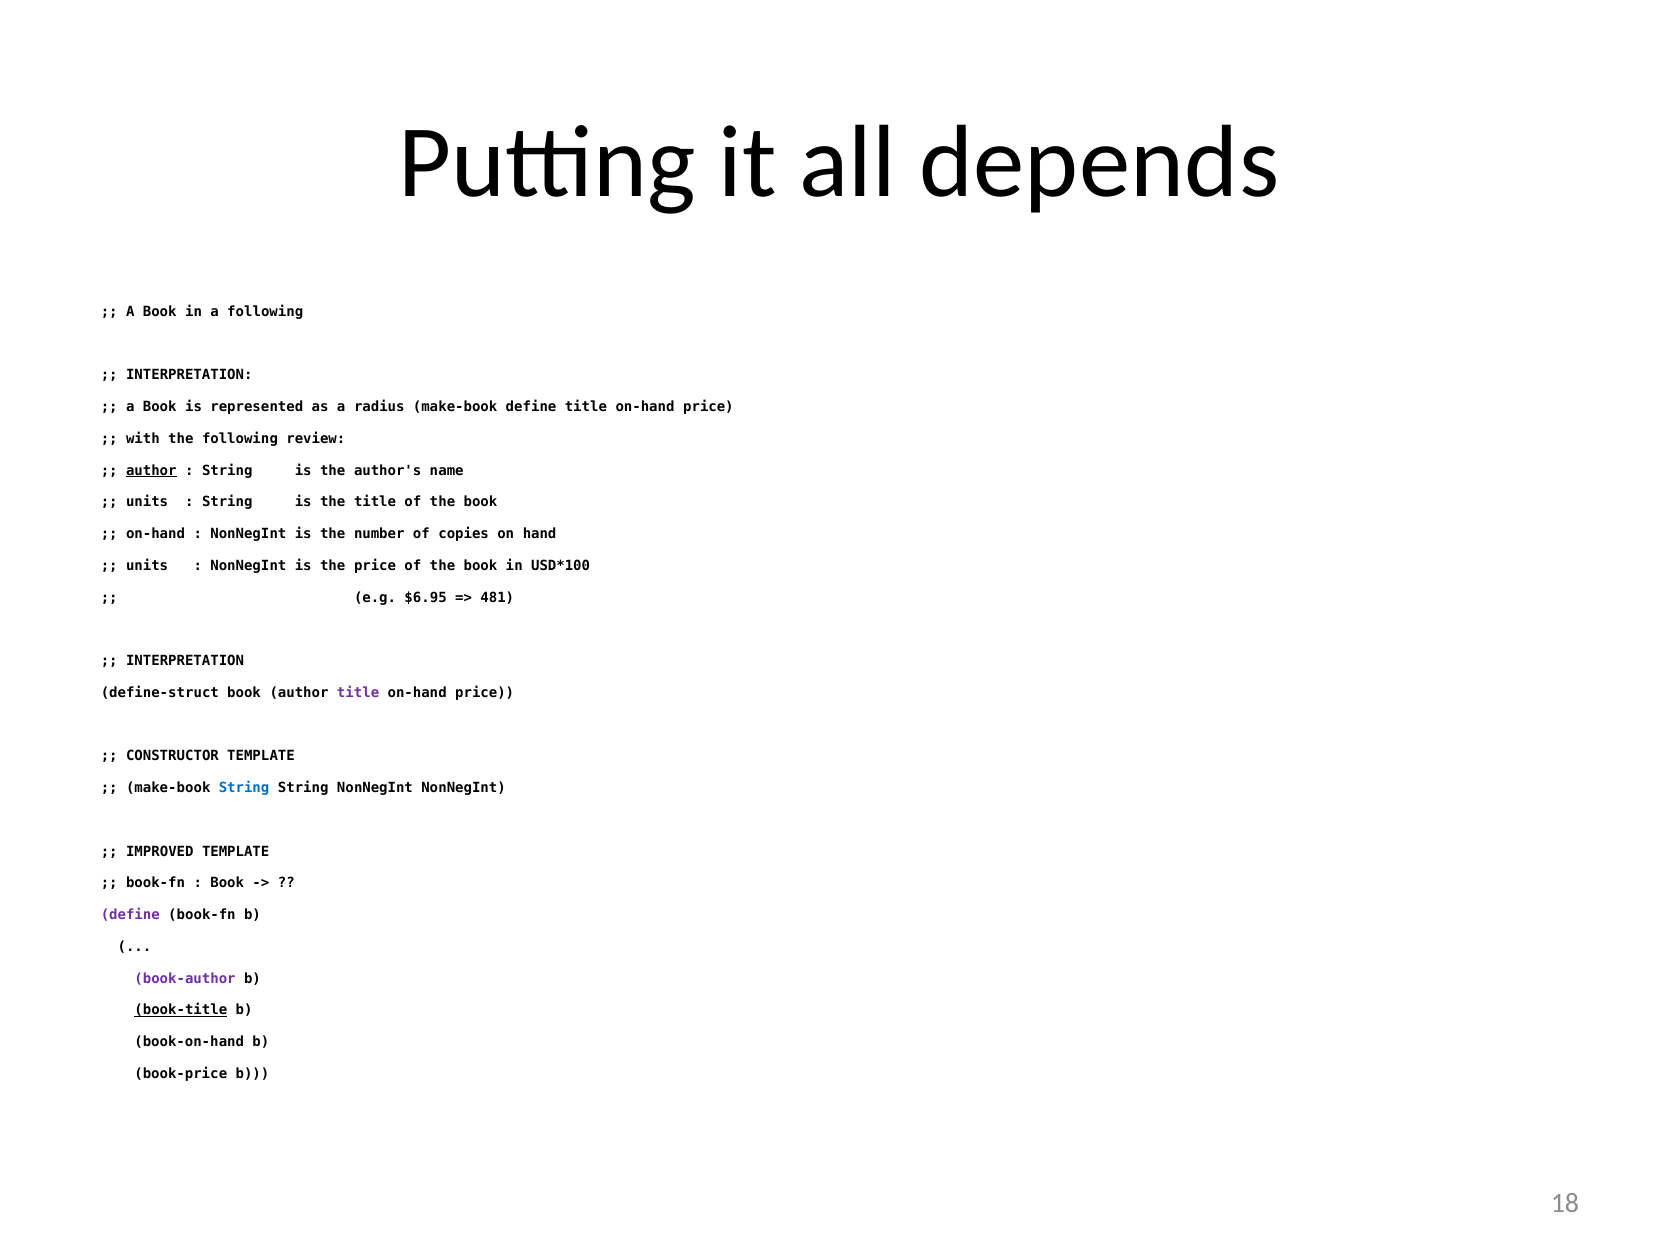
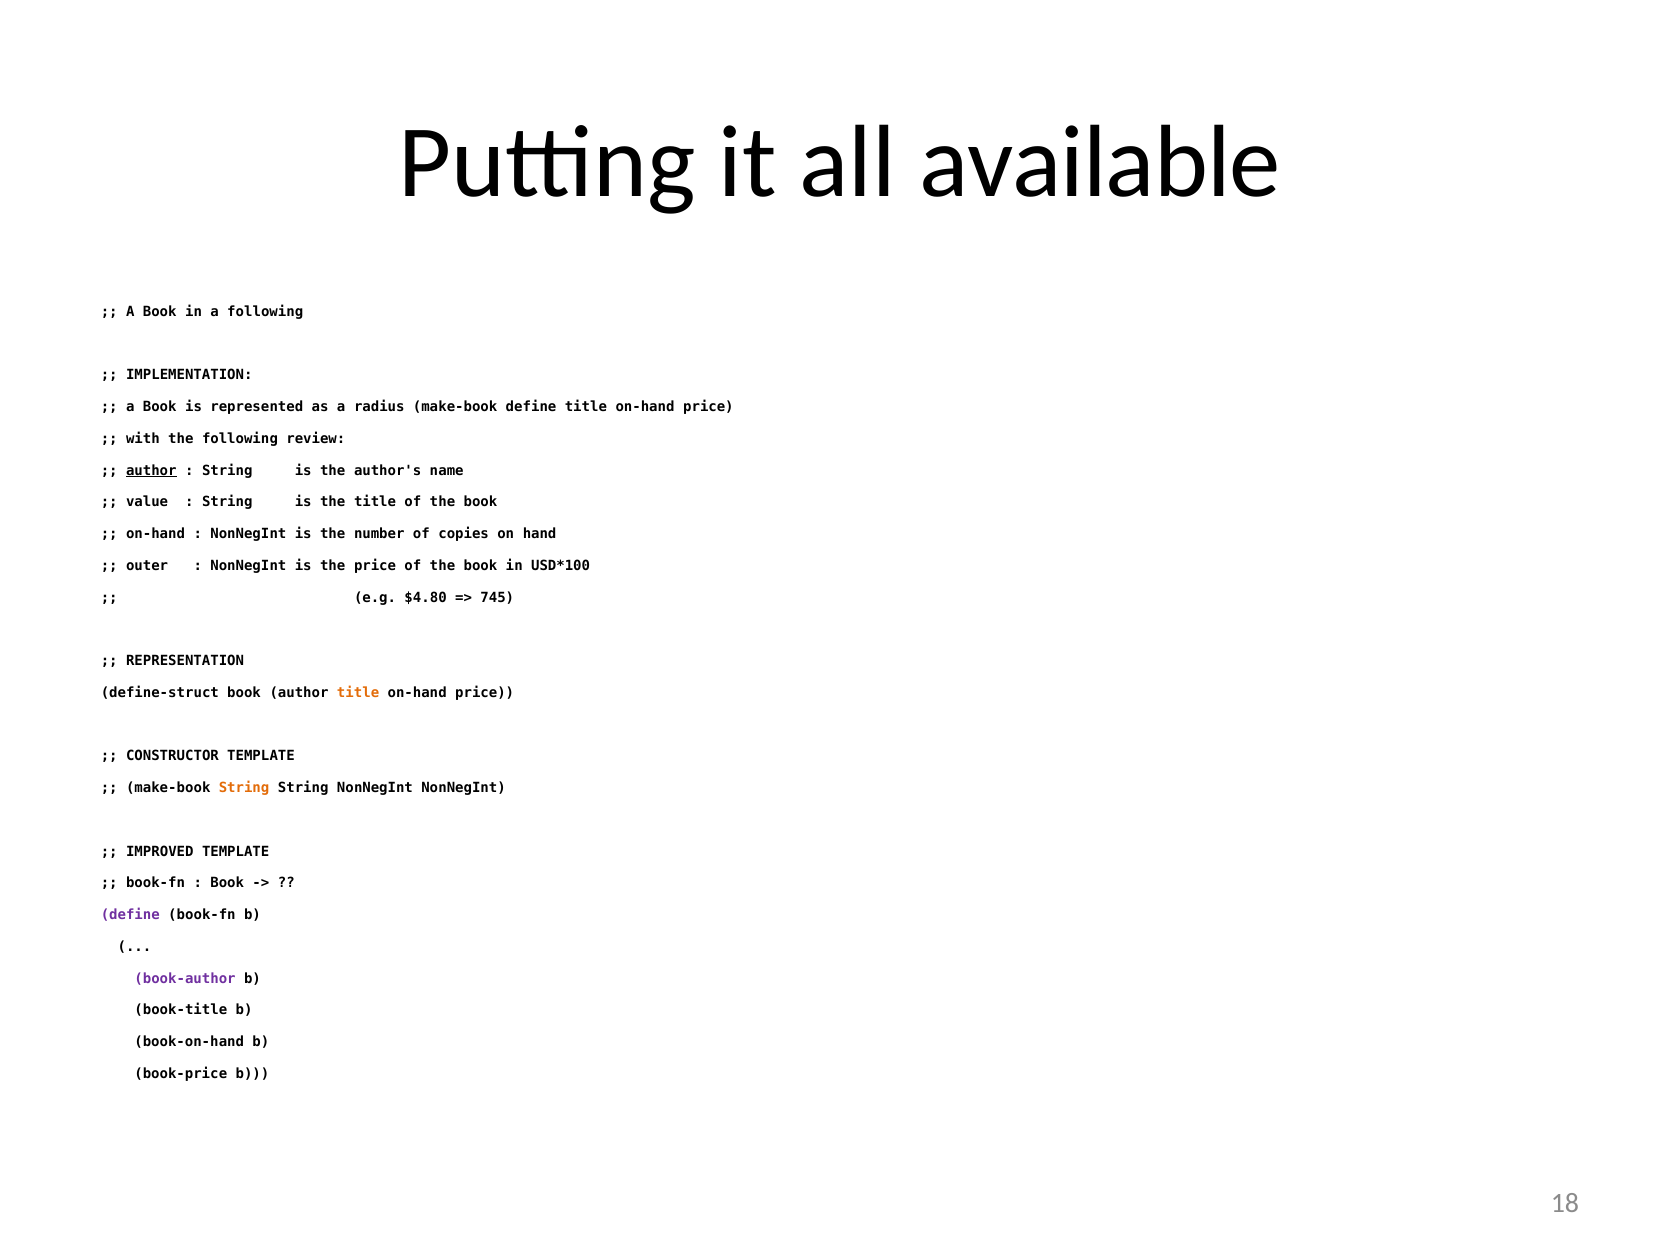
depends: depends -> available (1100, 163)
INTERPRETATION: INTERPRETATION -> IMPLEMENTATION (189, 375)
units: units -> value (147, 502)
units: units -> outer (147, 566)
$6.95: $6.95 -> $4.80 (426, 598)
481: 481 -> 745 (497, 598)
INTERPRETATION: INTERPRETATION -> REPRESENTATION (185, 661)
title colour: purple -> orange (358, 693)
String colour: blue -> orange (244, 788)
book-title underline: present -> none (181, 1010)
